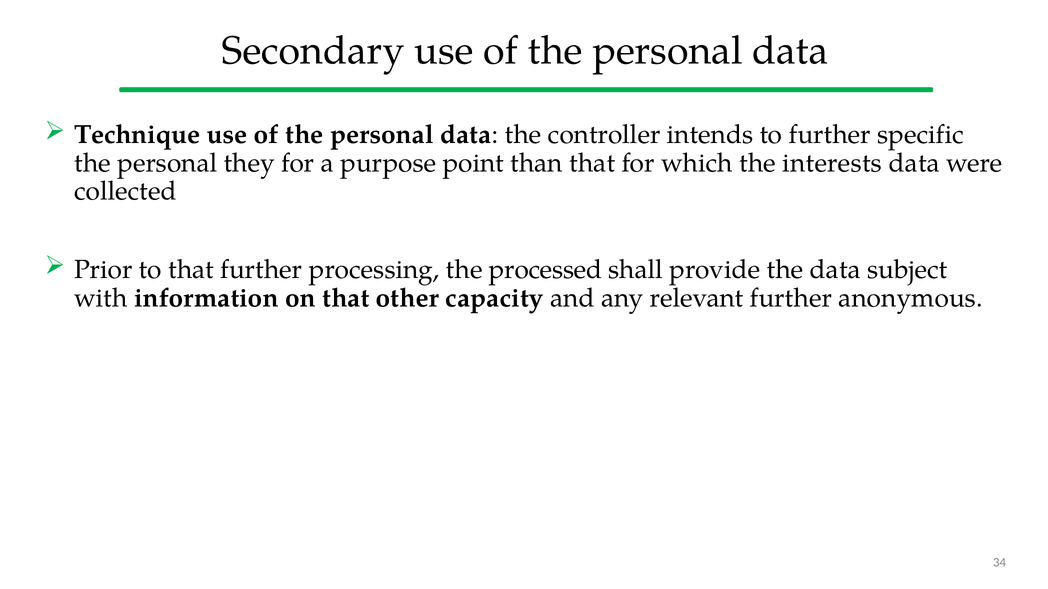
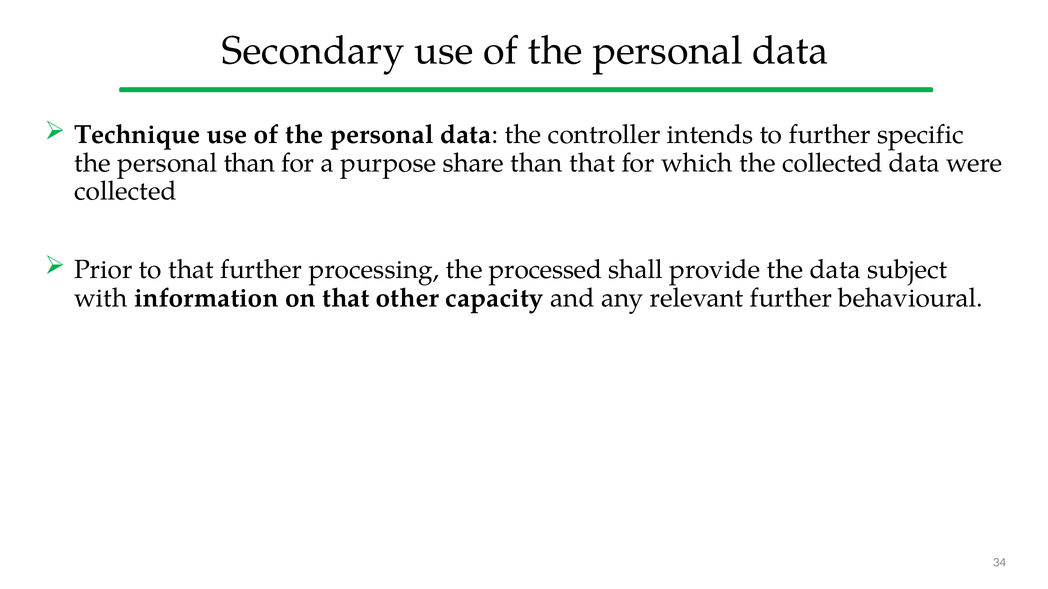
personal they: they -> than (249, 163)
point: point -> share (473, 163)
the interests: interests -> collected (833, 163)
anonymous: anonymous -> behavioural (911, 298)
